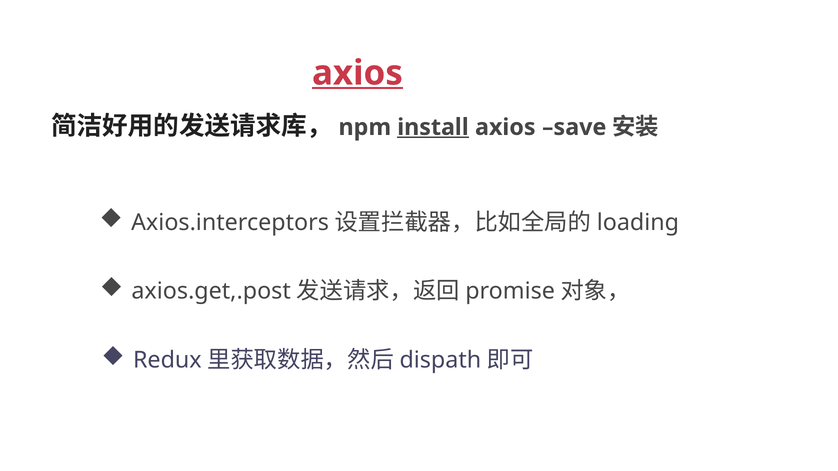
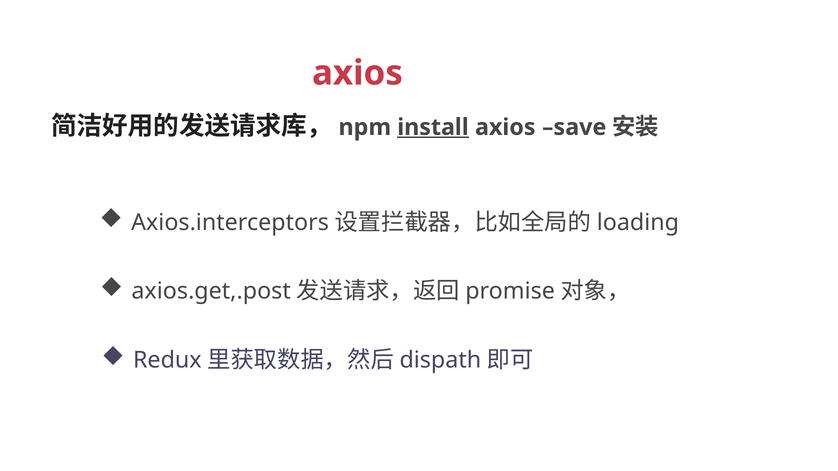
axios underline: present -> none (357, 73)
